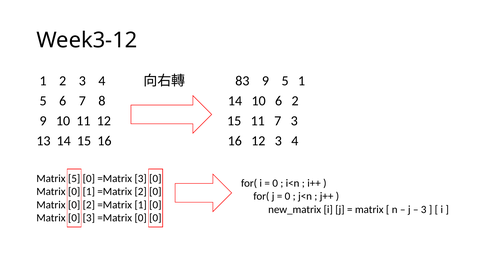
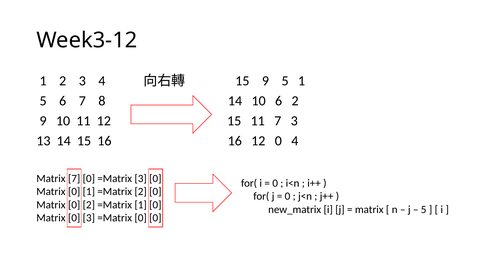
83: 83 -> 15 (242, 81)
12 3: 3 -> 0 (278, 141)
Matrix 5: 5 -> 7 (74, 178)
3: 3 -> 5 (424, 209)
